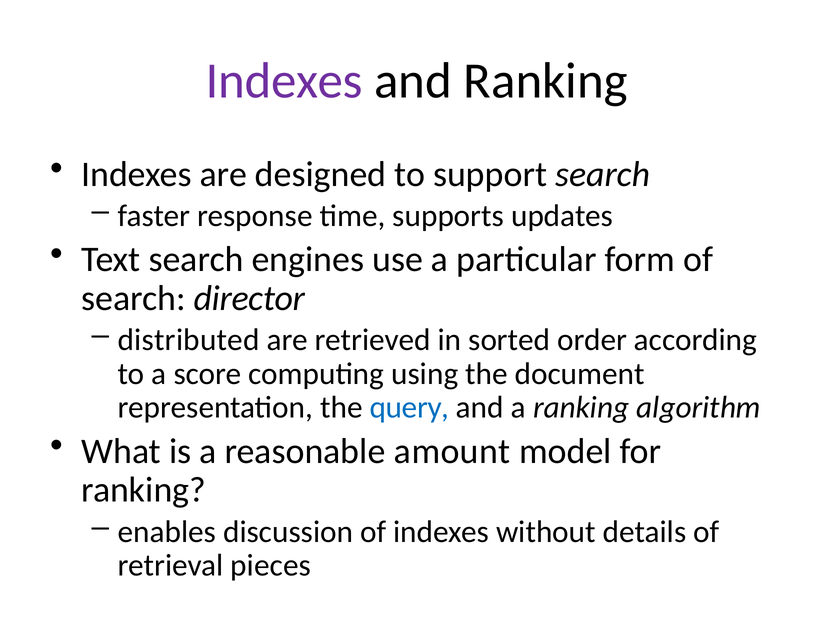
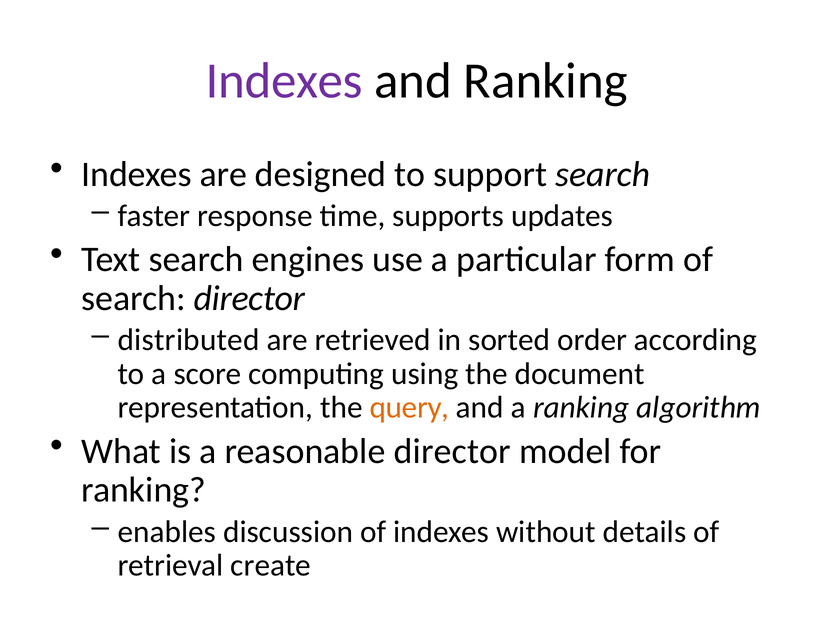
query colour: blue -> orange (409, 407)
reasonable amount: amount -> director (452, 451)
pieces: pieces -> create (271, 565)
